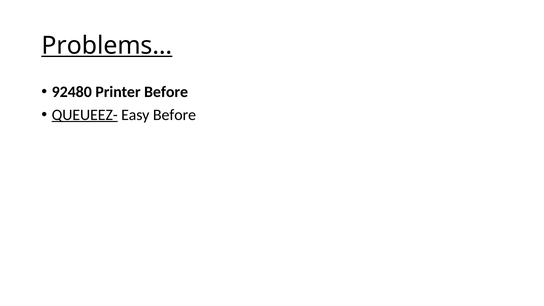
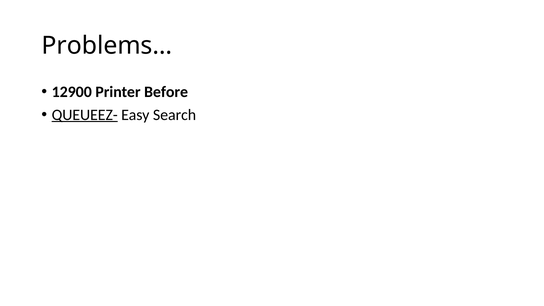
Problems… underline: present -> none (107, 46)
92480: 92480 -> 12900 (72, 92)
Easy Before: Before -> Search (175, 115)
